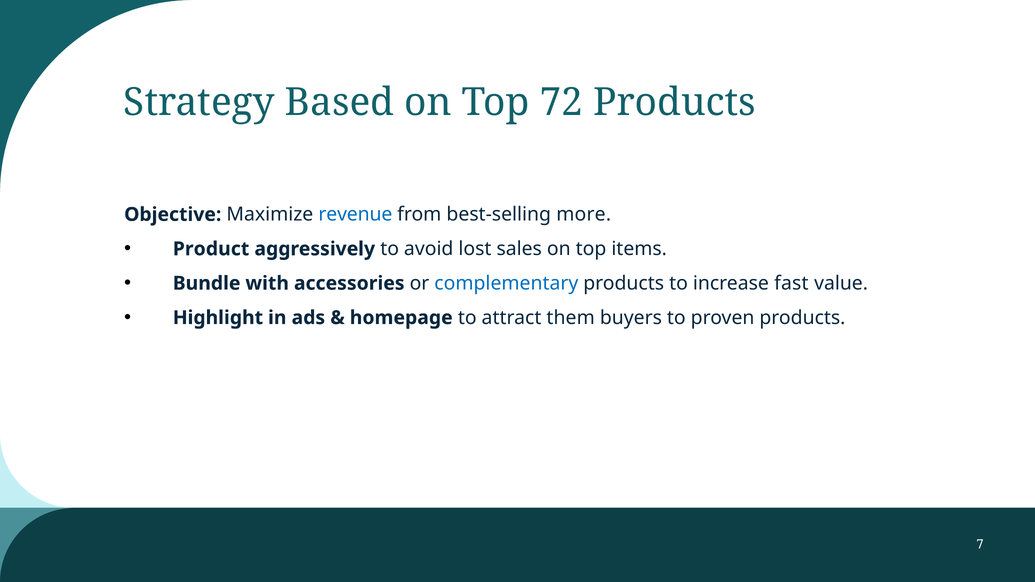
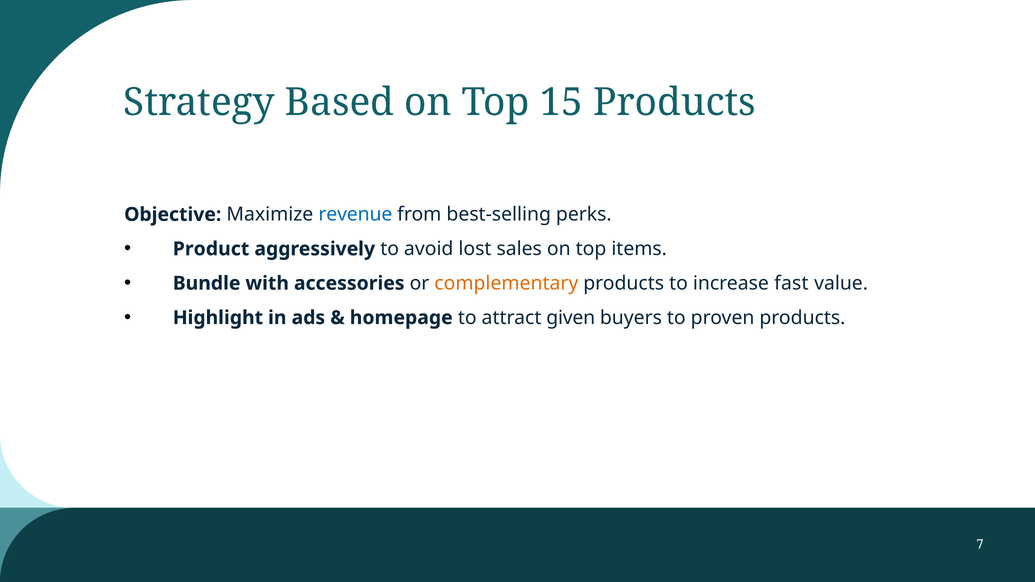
72: 72 -> 15 (561, 102)
more: more -> perks (584, 215)
complementary colour: blue -> orange (506, 283)
them: them -> given (571, 318)
